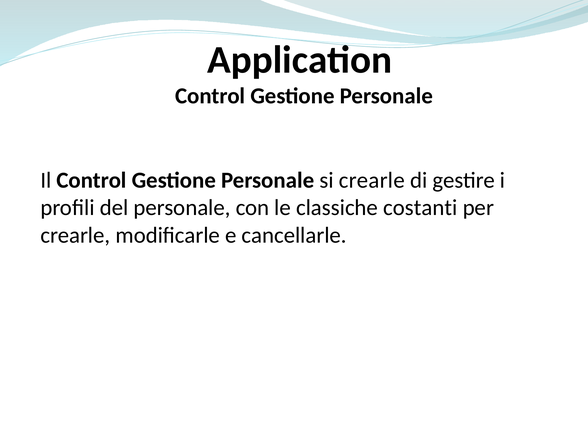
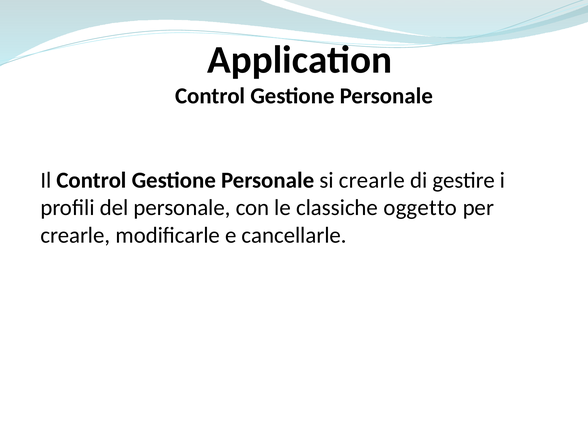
costanti: costanti -> oggetto (420, 208)
